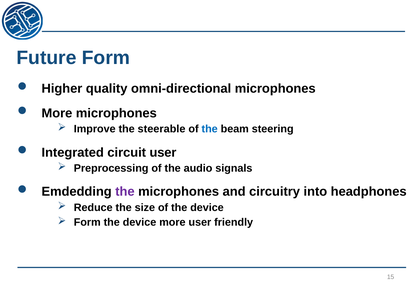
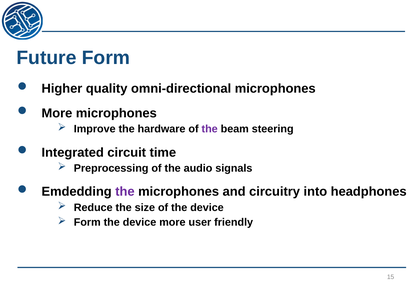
steerable: steerable -> hardware (162, 129)
the colour: blue -> purple (210, 129)
circuit user: user -> time (163, 152)
